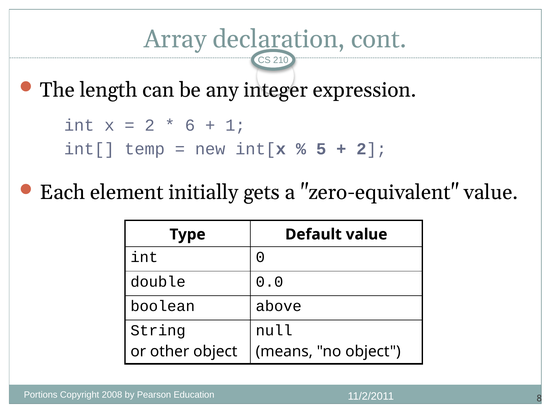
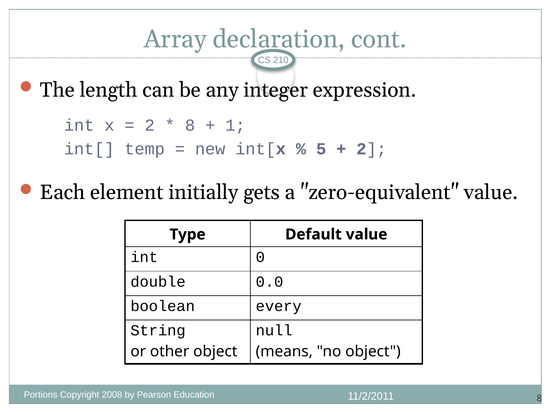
6: 6 -> 8 (190, 125)
above: above -> every (279, 306)
